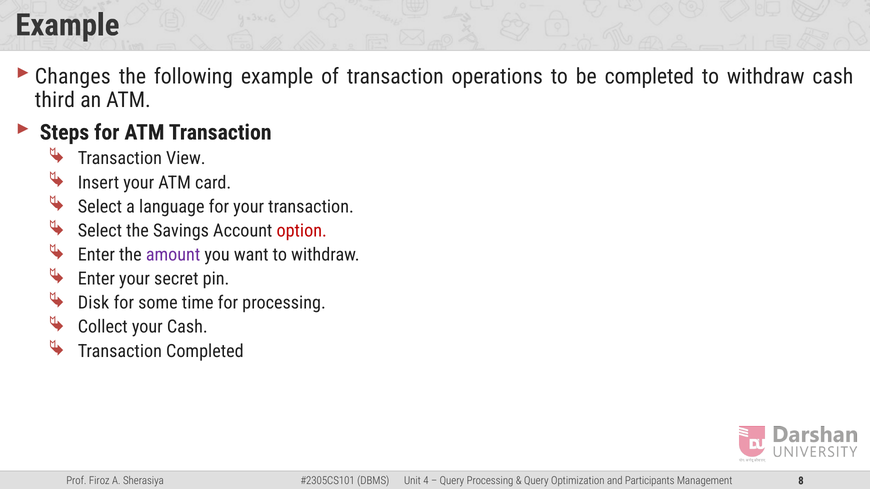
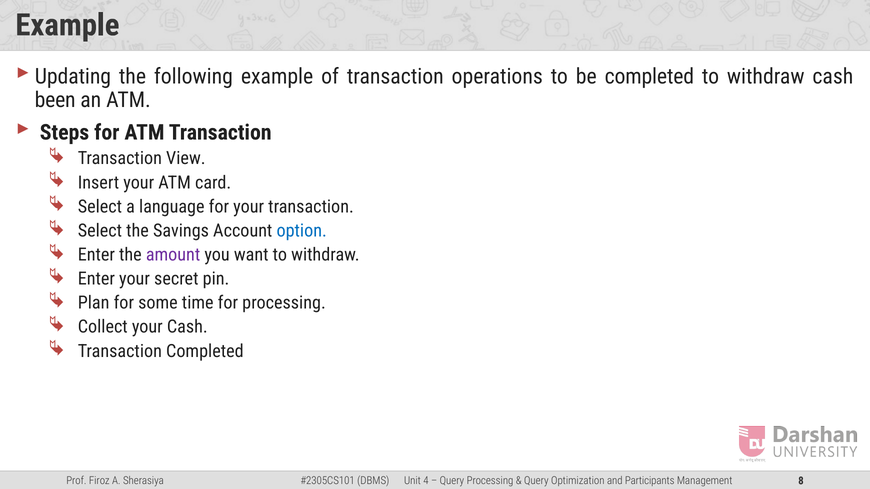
Changes: Changes -> Updating (73, 76)
third: third -> been (55, 100)
option colour: red -> blue (302, 231)
Disk: Disk -> Plan (94, 303)
